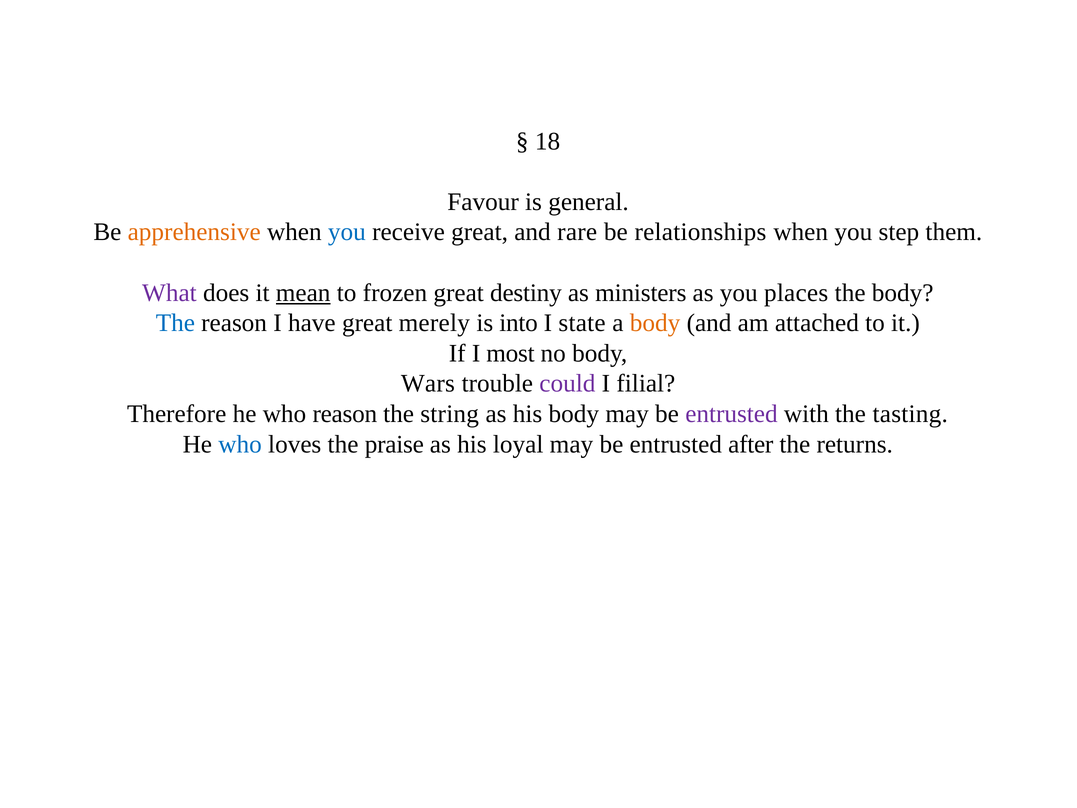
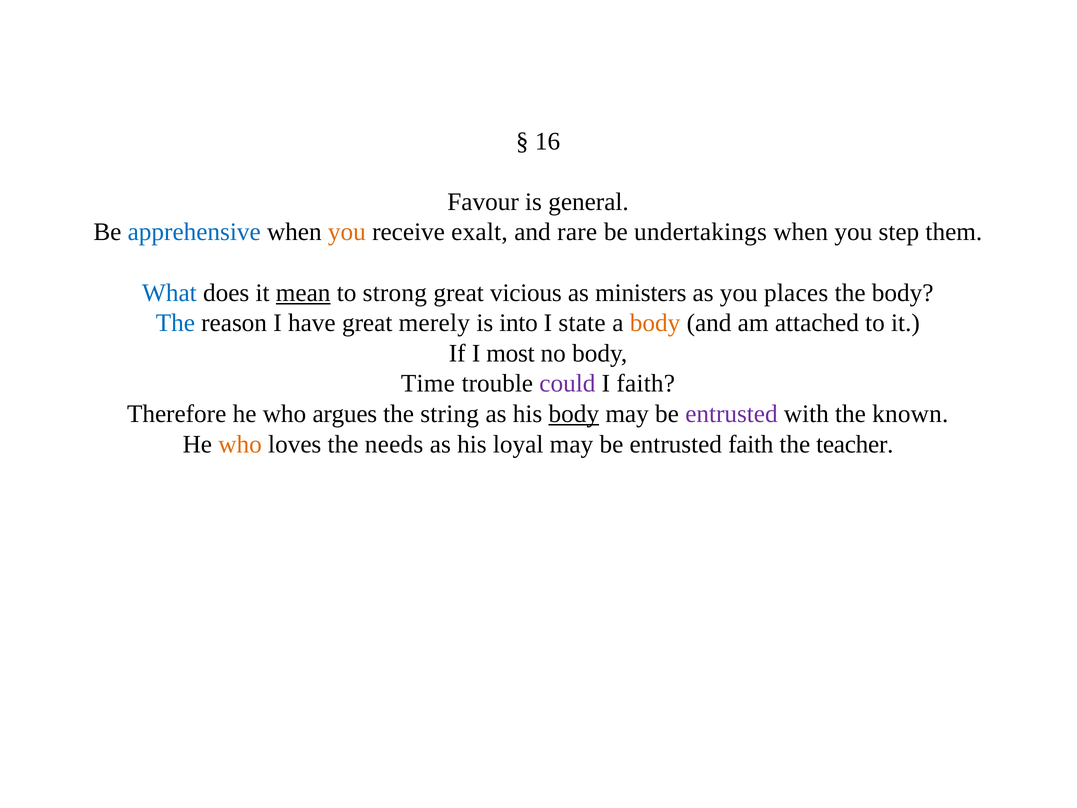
18: 18 -> 16 (548, 141)
apprehensive colour: orange -> blue (194, 232)
you colour: blue -> orange (347, 232)
receive great: great -> exalt (479, 232)
relationships: relationships -> undertakings (700, 232)
What colour: purple -> blue (169, 293)
frozen: frozen -> strong (395, 293)
destiny: destiny -> vicious (526, 293)
Wars: Wars -> Time (428, 383)
I filial: filial -> faith (646, 383)
who reason: reason -> argues (345, 414)
body underline: none -> present (574, 414)
tasting: tasting -> known (910, 414)
who colour: blue -> orange (240, 444)
praise: praise -> needs (394, 444)
entrusted after: after -> faith (751, 444)
returns: returns -> teacher (855, 444)
